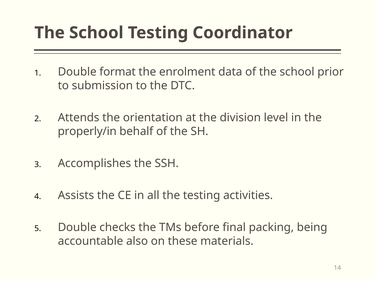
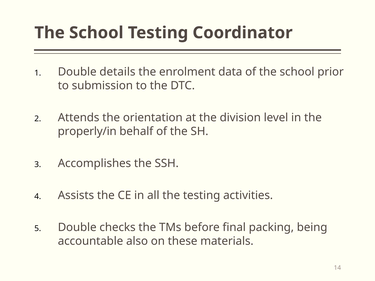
format: format -> details (117, 72)
